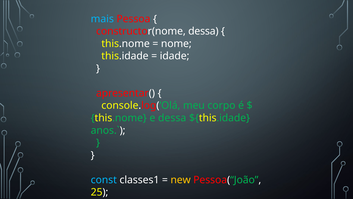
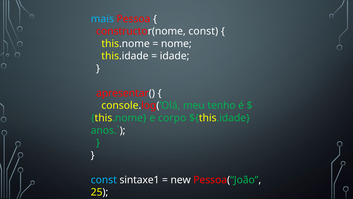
constructor(nome dessa: dessa -> const (203, 31)
corpo: corpo -> tenho (222, 105)
e dessa: dessa -> corpo (172, 118)
classes1: classes1 -> sintaxe1 (139, 180)
new colour: yellow -> white (181, 180)
